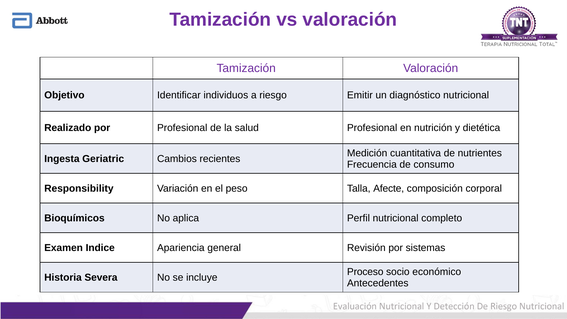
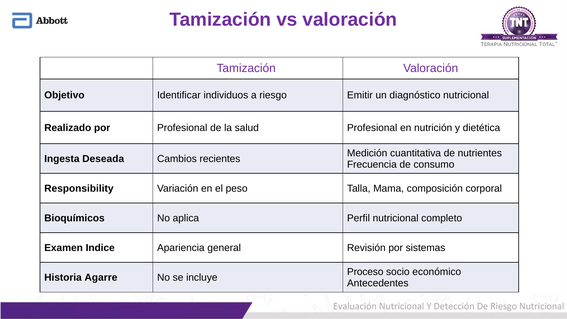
Geriatric: Geriatric -> Deseada (103, 159)
Afecte: Afecte -> Mama (389, 188)
Severa: Severa -> Agarre (101, 277)
